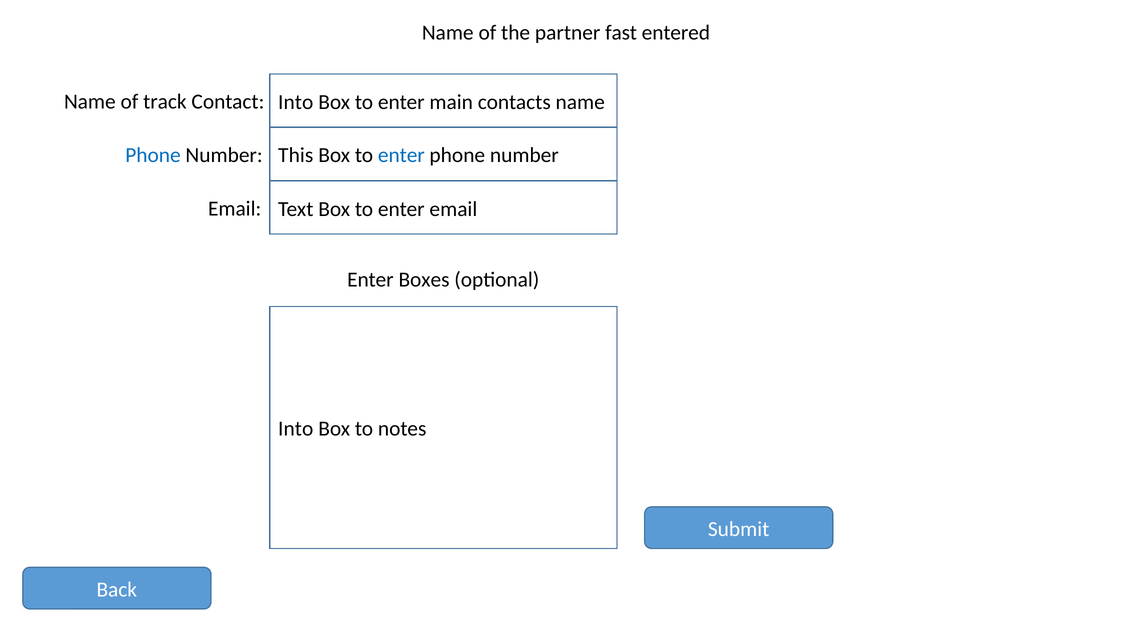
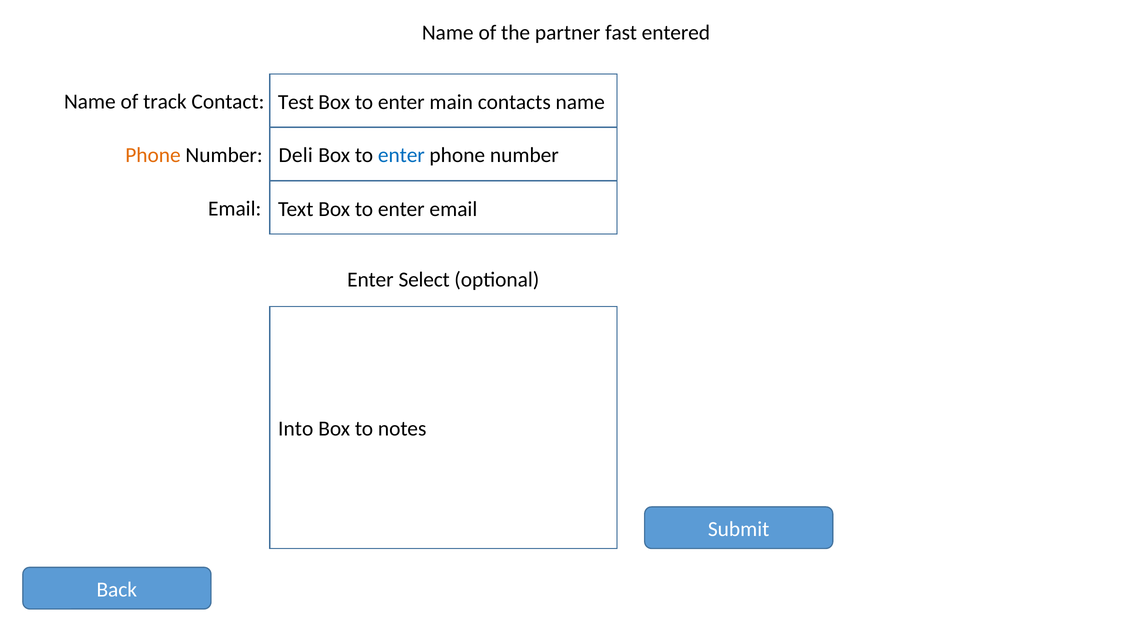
Into: Into -> Test (296, 102)
Phone colour: blue -> orange (153, 155)
This: This -> Deli (296, 155)
Boxes: Boxes -> Select (424, 280)
